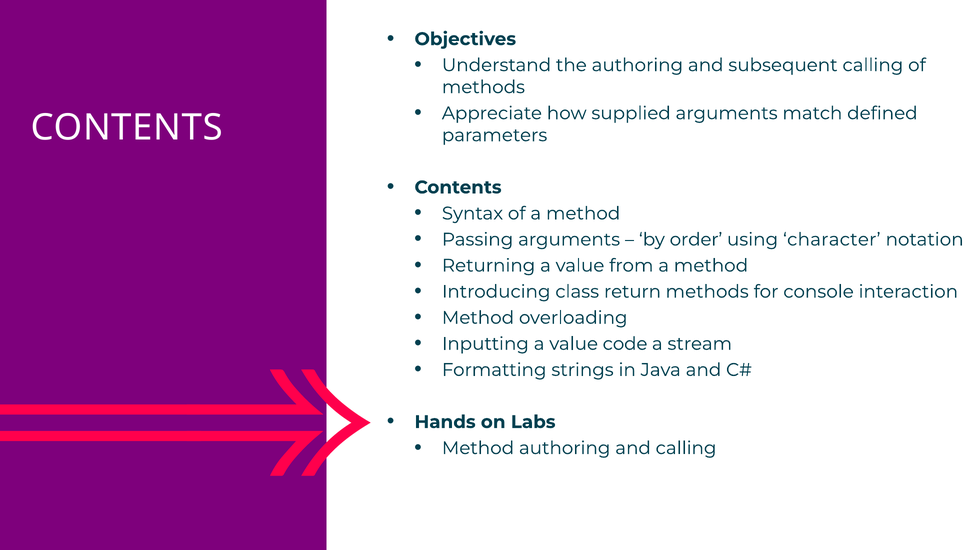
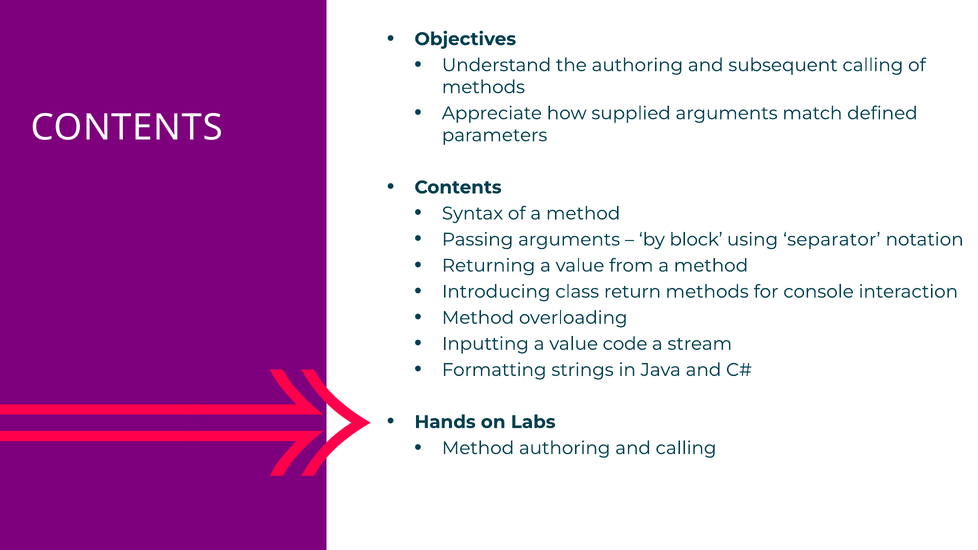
order: order -> block (696, 240)
character: character -> separator (832, 240)
